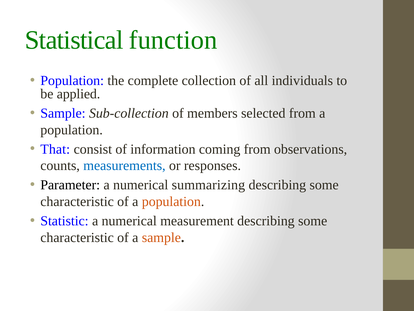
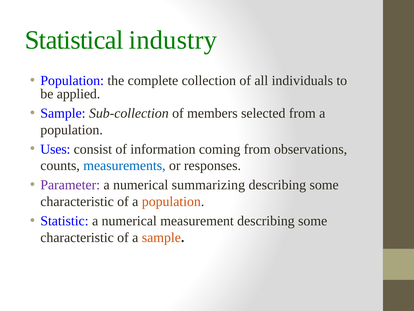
function: function -> industry (173, 40)
That: That -> Uses (55, 149)
Parameter colour: black -> purple (70, 185)
